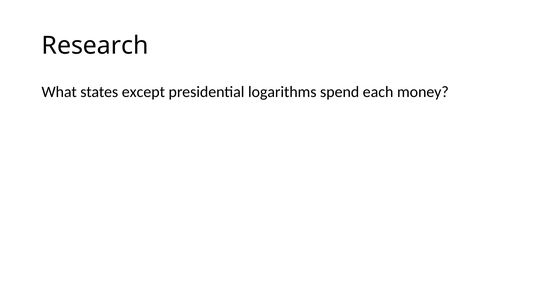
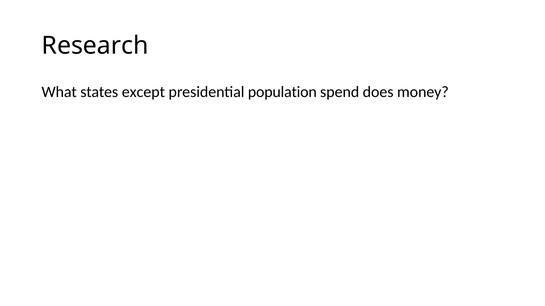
logarithms: logarithms -> population (282, 92)
each: each -> does (378, 92)
